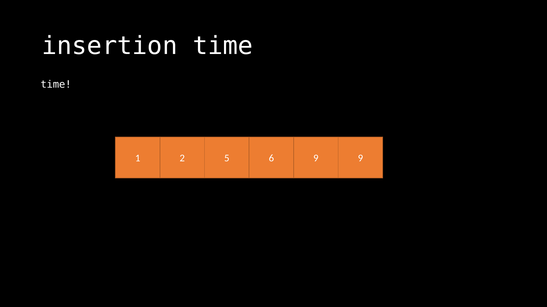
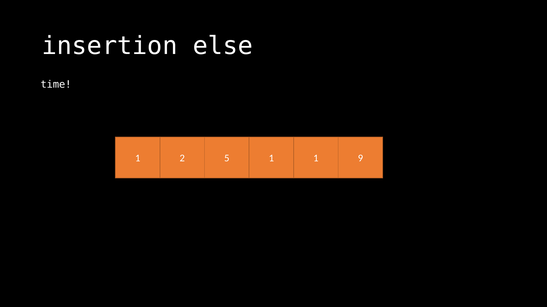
insertion time: time -> else (223, 46)
5 6: 6 -> 1 (271, 159)
2 9: 9 -> 1 (316, 159)
